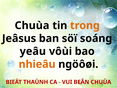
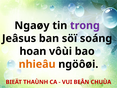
Chuùa: Chuùa -> Ngaøy (32, 25)
trong colour: orange -> purple (85, 25)
yeâu: yeâu -> hoan (33, 51)
